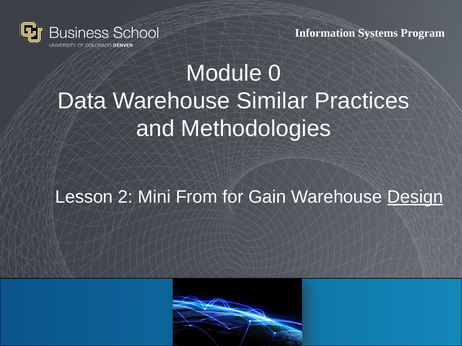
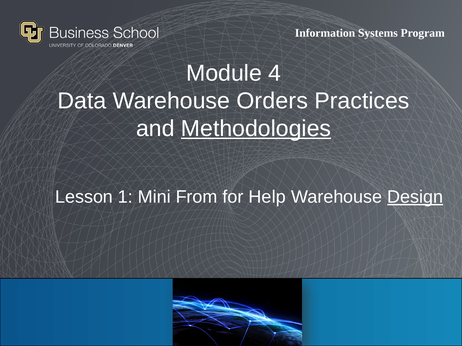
0: 0 -> 4 (275, 73)
Similar: Similar -> Orders (272, 101)
Methodologies underline: none -> present (256, 129)
2: 2 -> 1 (125, 197)
Gain: Gain -> Help (267, 197)
